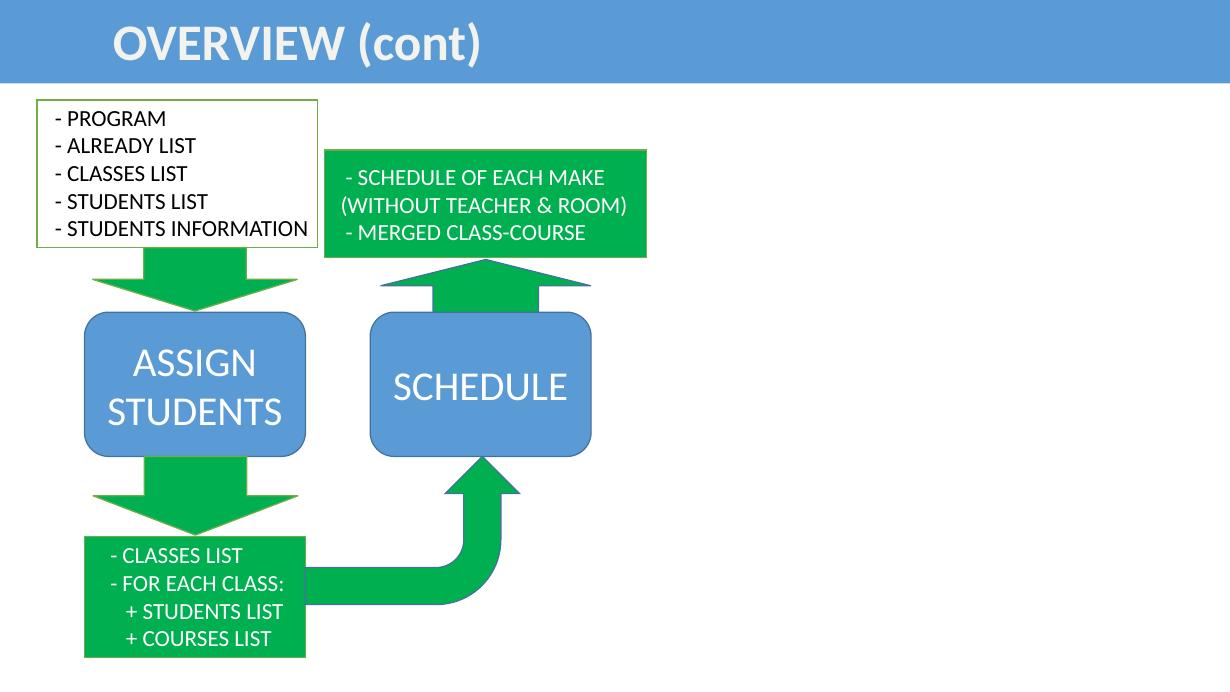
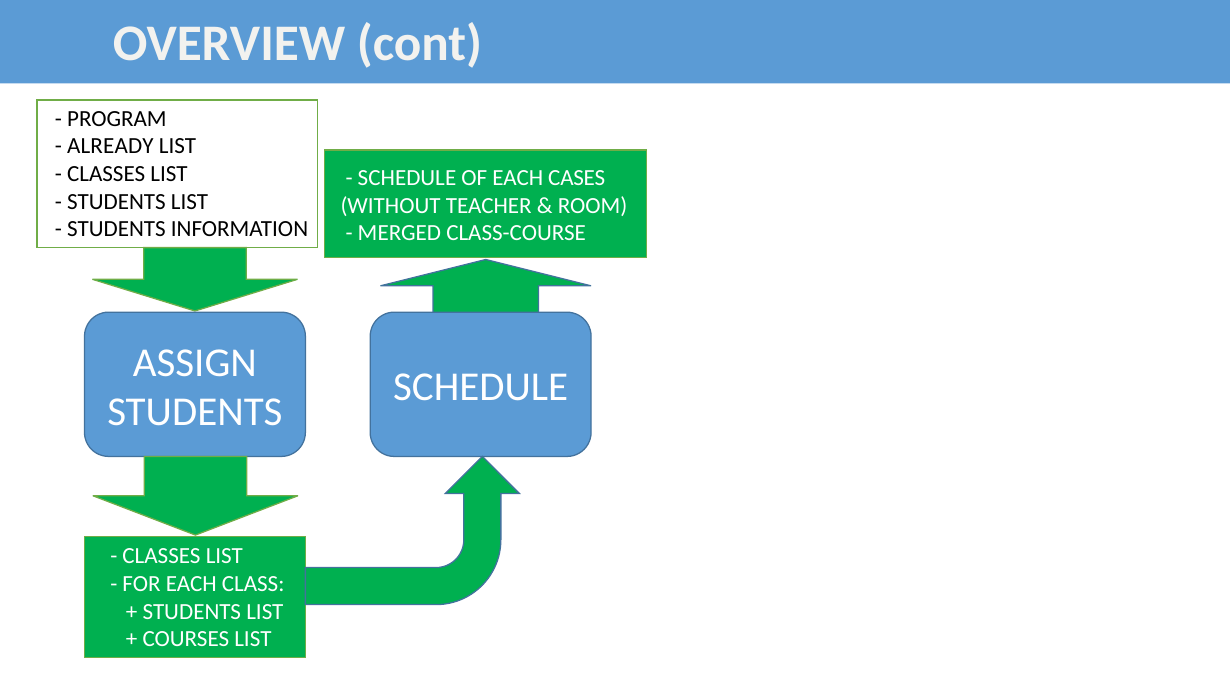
MAKE: MAKE -> CASES (577, 178)
